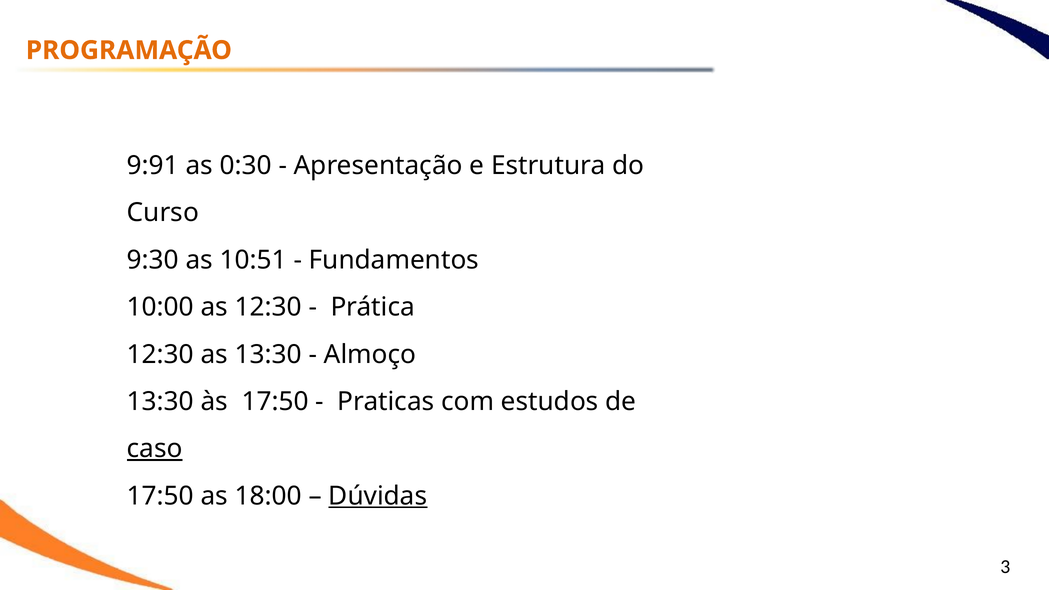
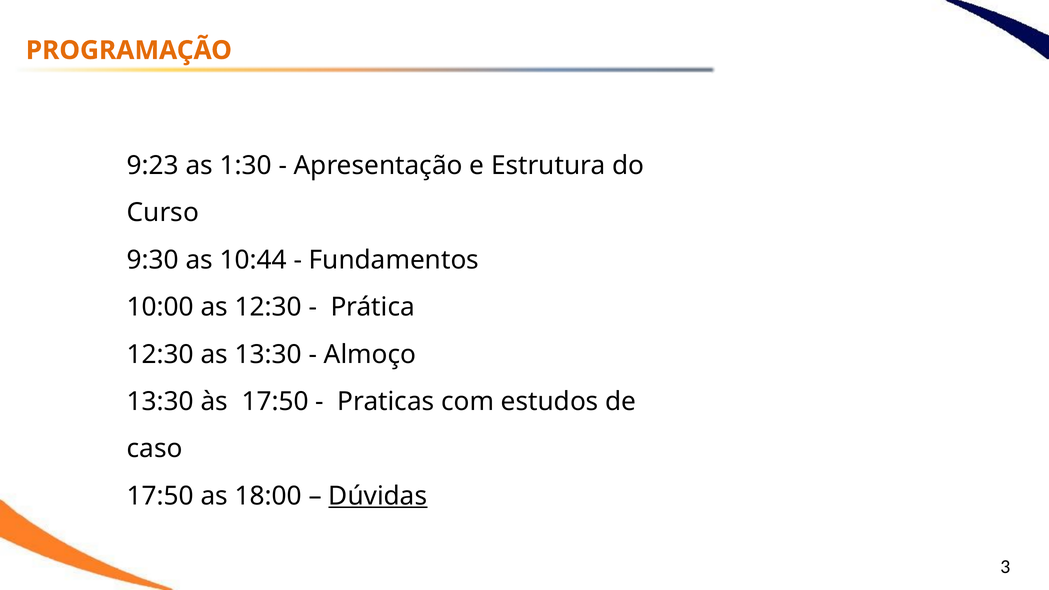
9:91: 9:91 -> 9:23 (153, 166)
0:30: 0:30 -> 1:30 (246, 166)
10:51: 10:51 -> 10:44 (253, 260)
caso underline: present -> none (155, 449)
